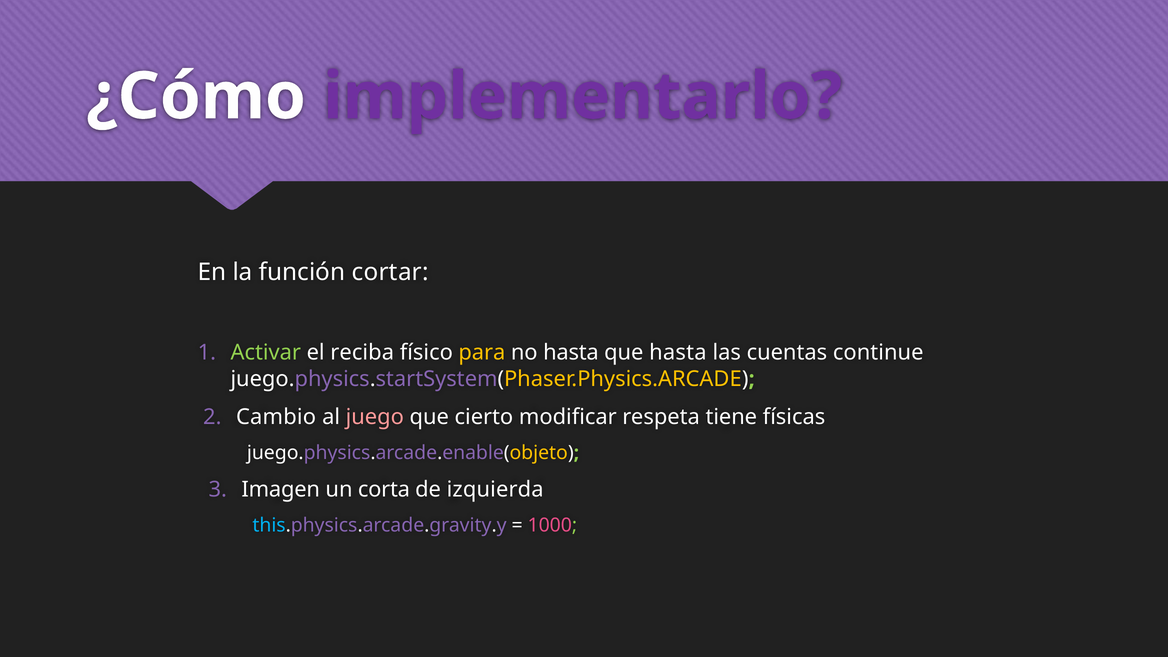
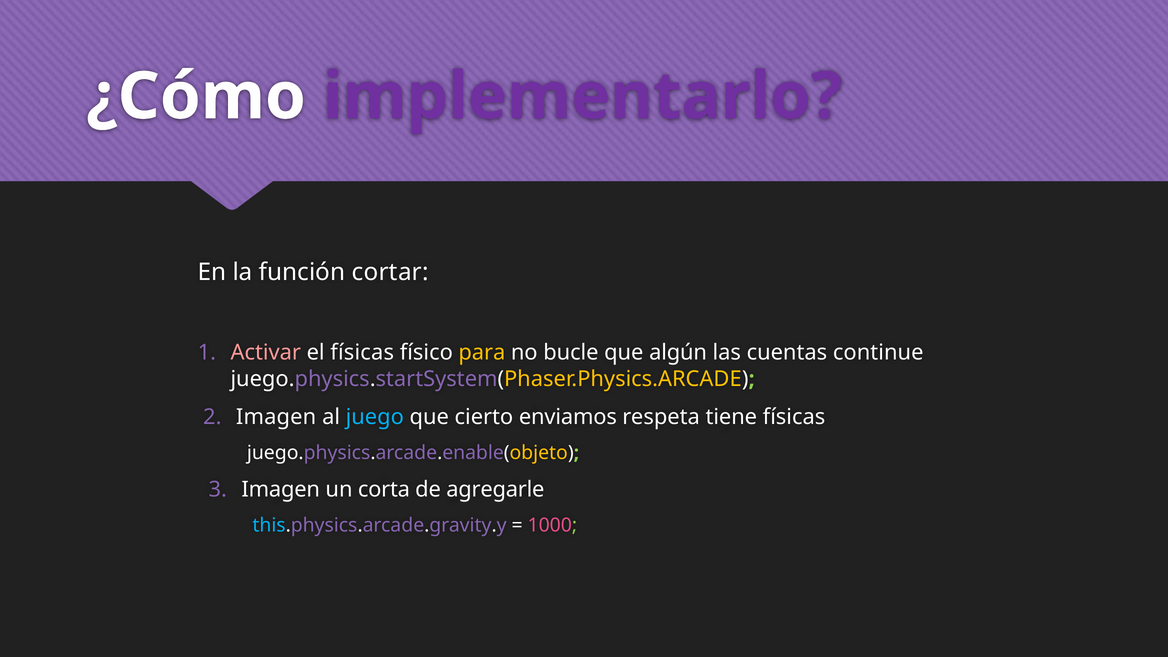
Activar colour: light green -> pink (266, 353)
el reciba: reciba -> físicas (362, 353)
no hasta: hasta -> bucle (571, 353)
que hasta: hasta -> algún (678, 353)
Cambio: Cambio -> Imagen (276, 417)
juego colour: pink -> light blue (375, 417)
modificar: modificar -> enviamos (568, 417)
izquierda: izquierda -> agregarle (495, 490)
